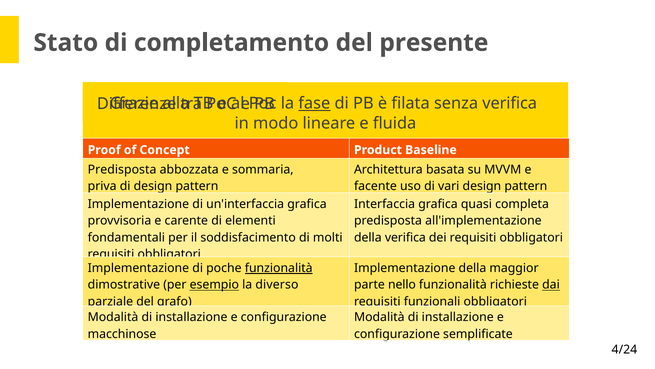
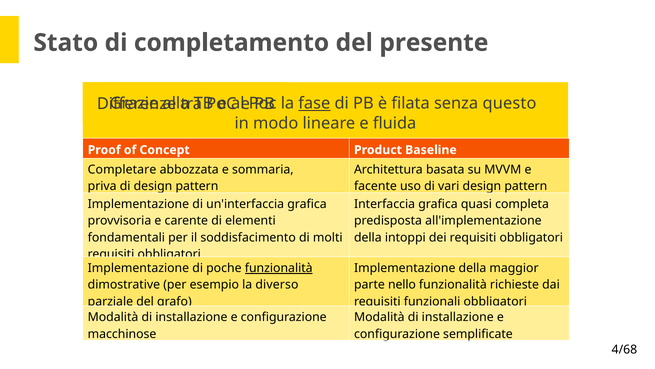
senza verifica: verifica -> questo (510, 103)
Predisposta: Predisposta -> Completare (122, 169)
della verifica: verifica -> intoppi (405, 237)
esempio underline: present -> none (214, 284)
dai underline: present -> none (551, 284)
4/24: 4/24 -> 4/68 (624, 349)
